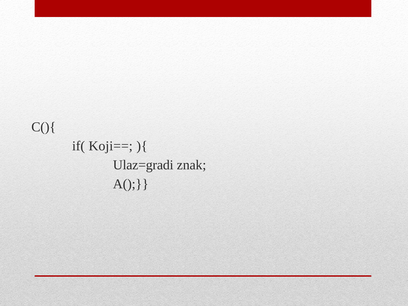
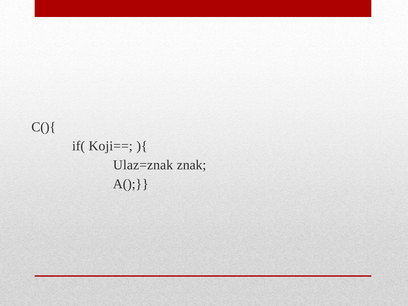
Ulaz=gradi: Ulaz=gradi -> Ulaz=znak (143, 165)
